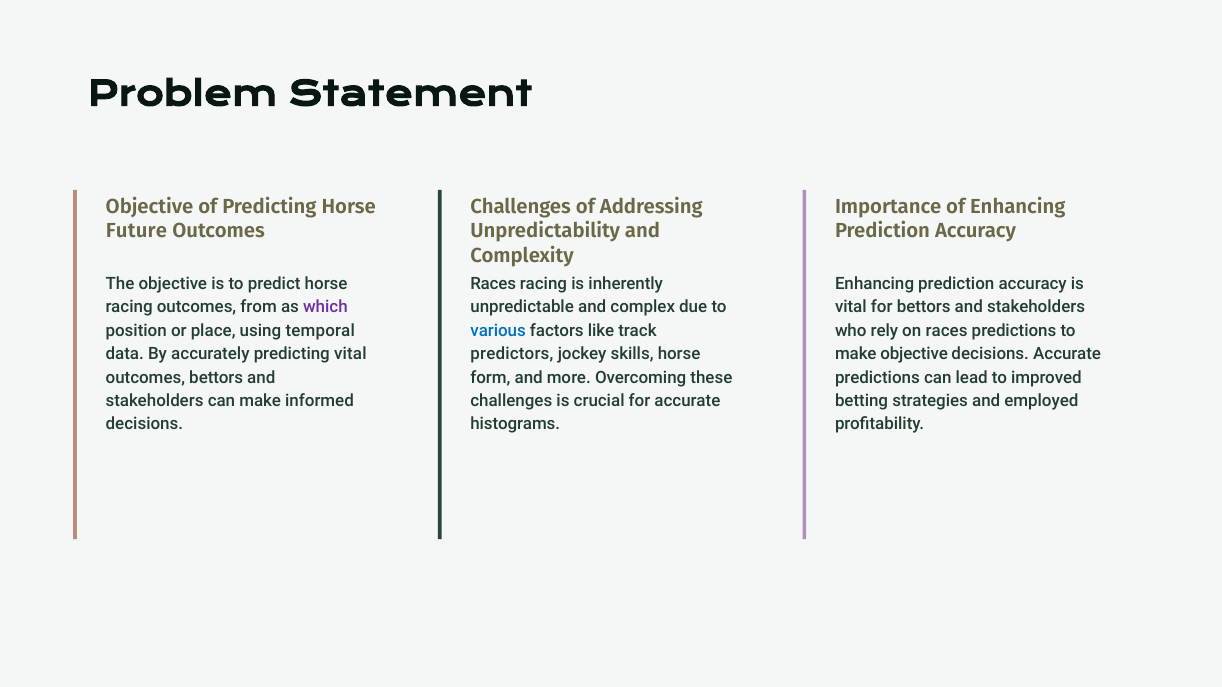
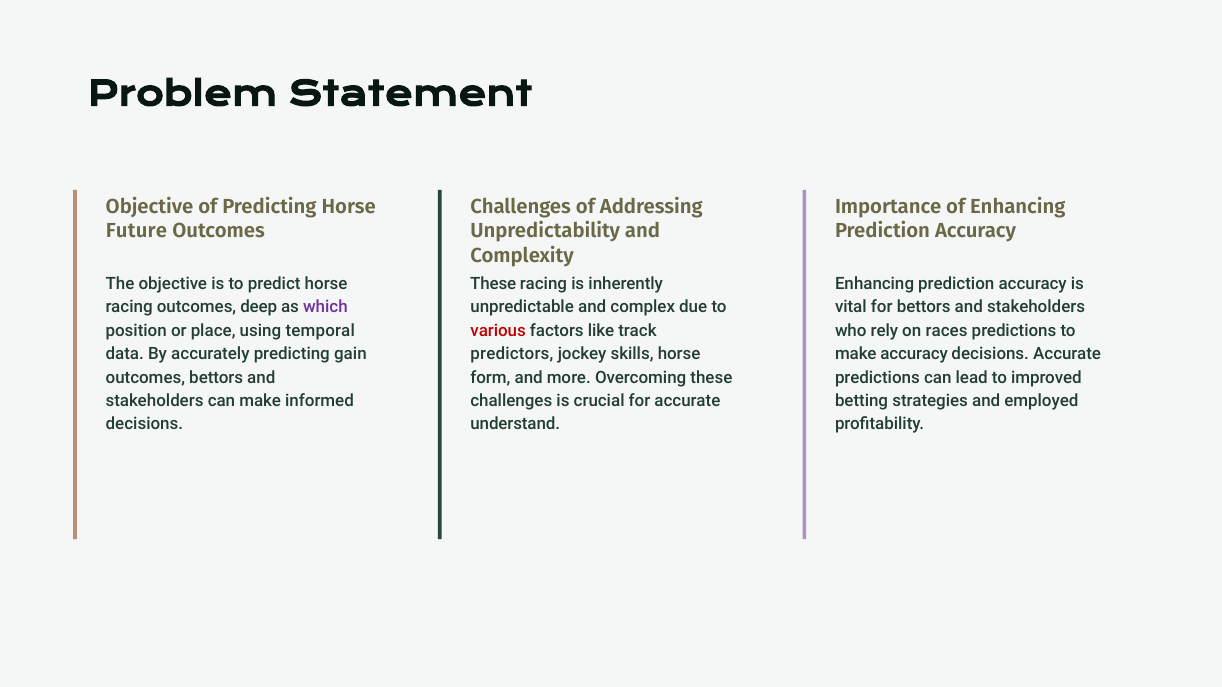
Races: Races -> These (493, 284)
from: from -> deep (259, 307)
various colour: blue -> red (498, 331)
predicting vital: vital -> gain (350, 354)
make objective: objective -> accuracy (914, 354)
histograms: histograms -> understand (515, 425)
